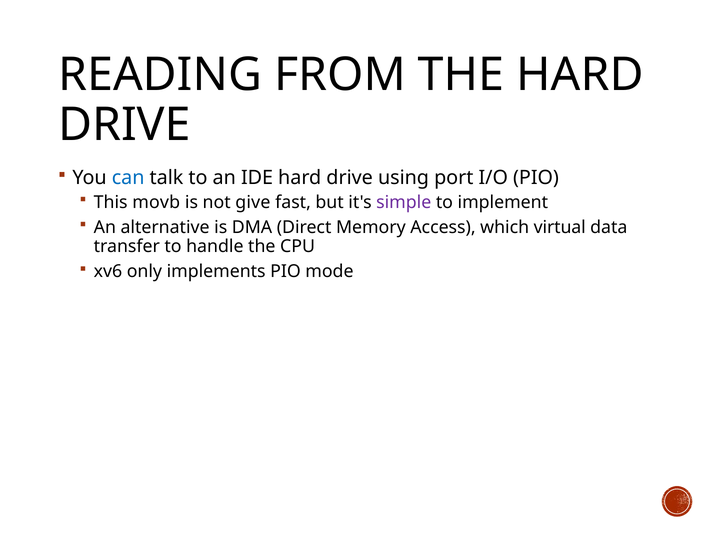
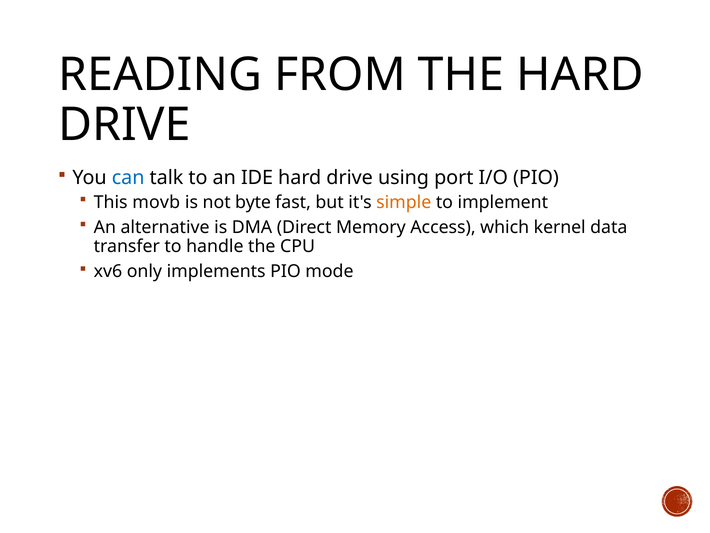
give: give -> byte (253, 202)
simple colour: purple -> orange (404, 202)
virtual: virtual -> kernel (560, 227)
